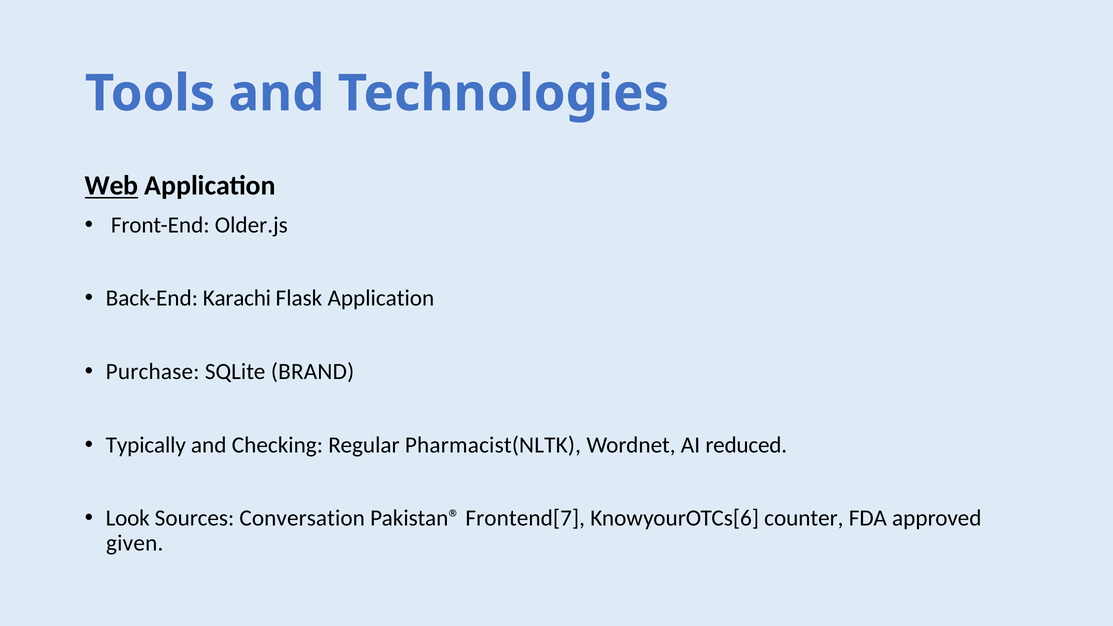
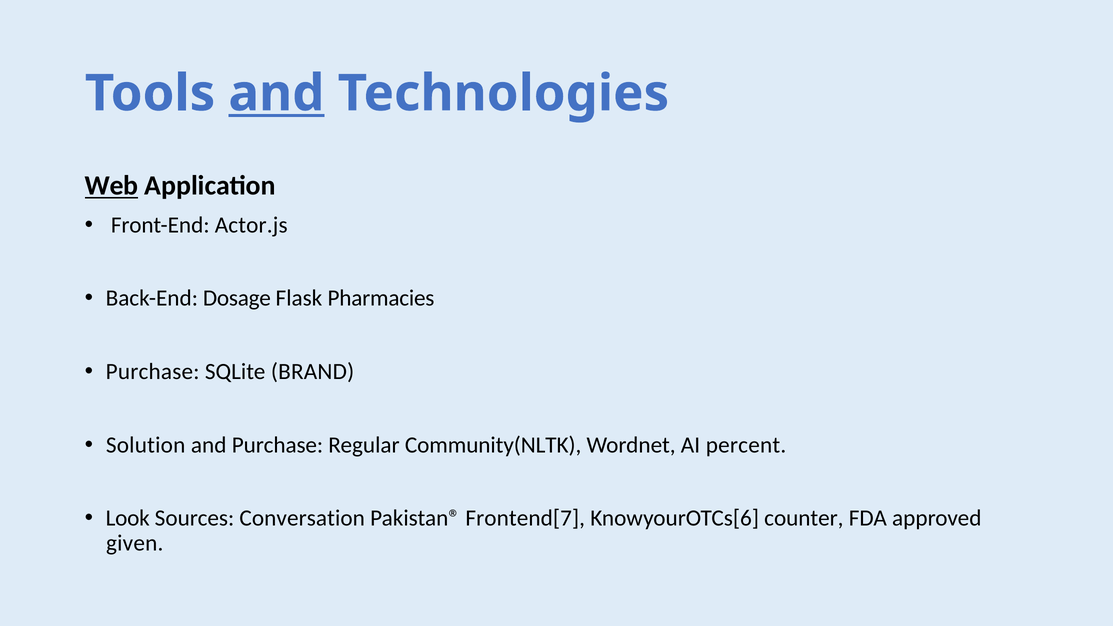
and underline: none -> present (276, 93)
Older.js: Older.js -> Actor.js (251, 225)
Karachi: Karachi -> Dosage (237, 298)
Flask Application: Application -> Pharmacies (381, 298)
Typically: Typically -> Solution (146, 445)
and Checking: Checking -> Purchase (277, 445)
Pharmacist(NLTK: Pharmacist(NLTK -> Community(NLTK (493, 445)
reduced: reduced -> percent (746, 445)
